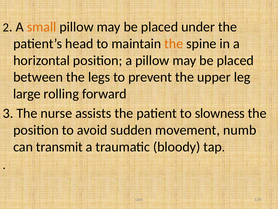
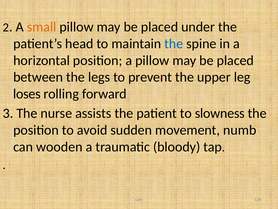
the colour: orange -> blue (174, 44)
large: large -> loses (27, 94)
transmit: transmit -> wooden (59, 146)
